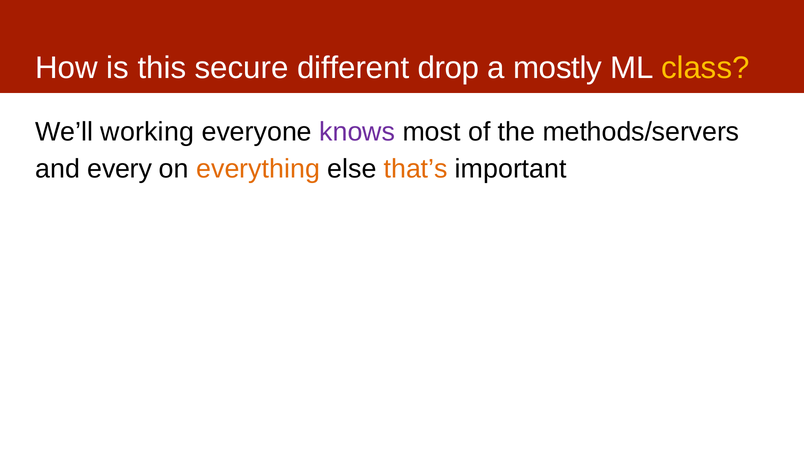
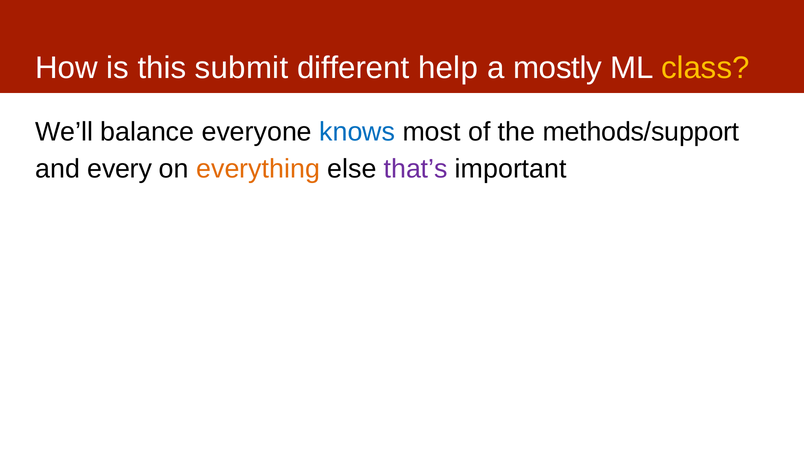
secure: secure -> submit (242, 68)
drop: drop -> help (448, 68)
working: working -> balance (147, 132)
knows colour: purple -> blue (357, 132)
methods/servers: methods/servers -> methods/support (641, 132)
that’s colour: orange -> purple (416, 169)
